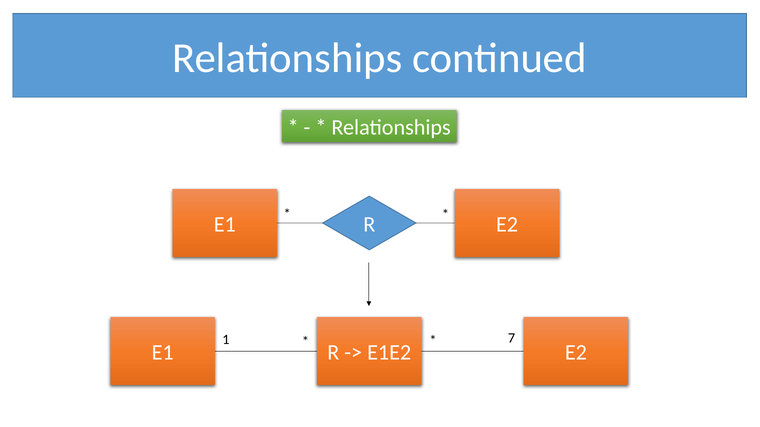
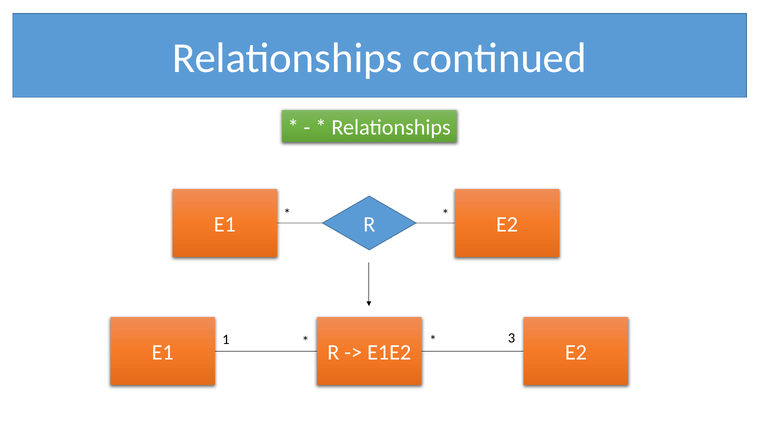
7: 7 -> 3 (512, 338)
